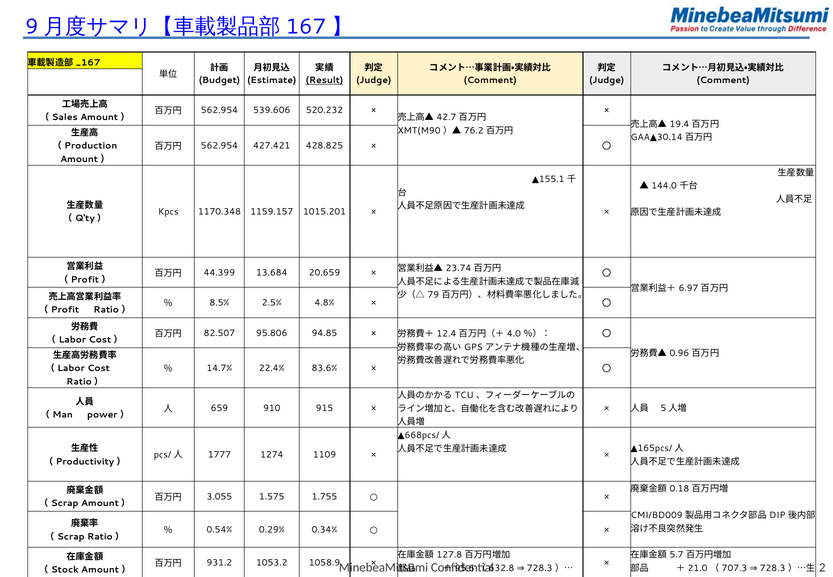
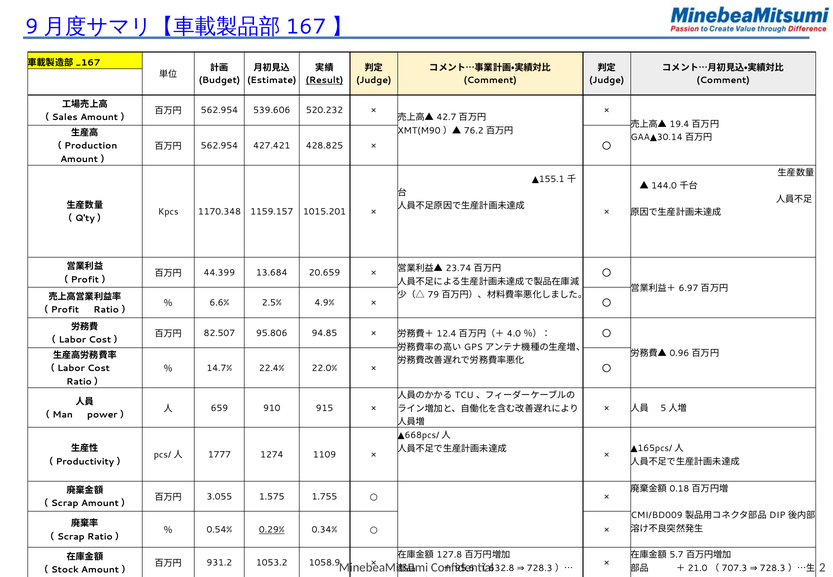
8.5%: 8.5% -> 6.6% (219, 303)
4.8%: 4.8% -> 4.9% (325, 303)
83.6%: 83.6% -> 22.0% (324, 368)
0.29% underline: none -> present (272, 529)
